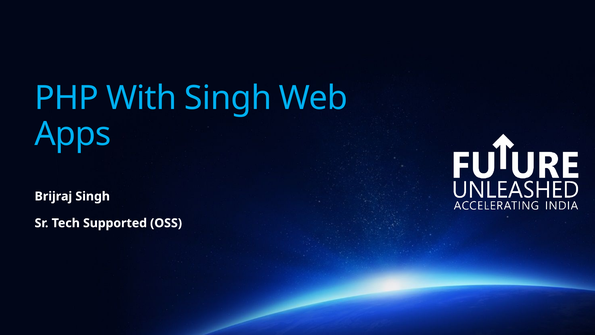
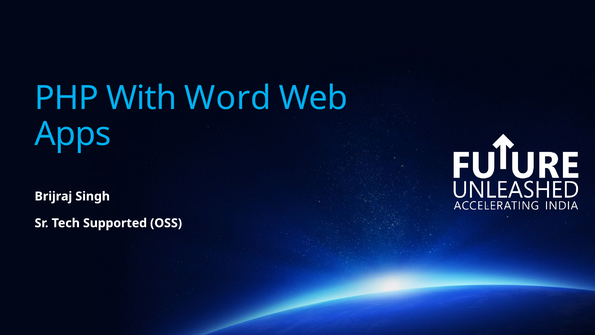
With Singh: Singh -> Word (228, 98)
